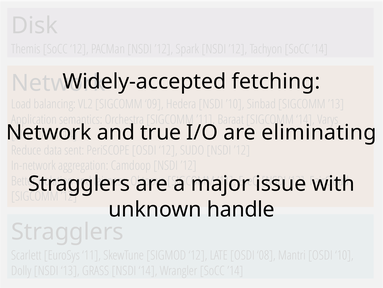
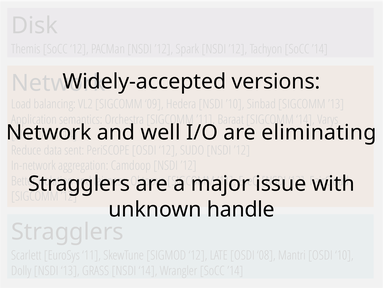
fetching: fetching -> versions (276, 81)
true: true -> well (161, 132)
